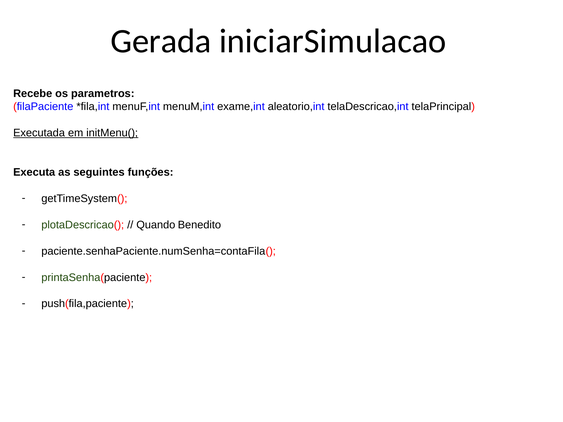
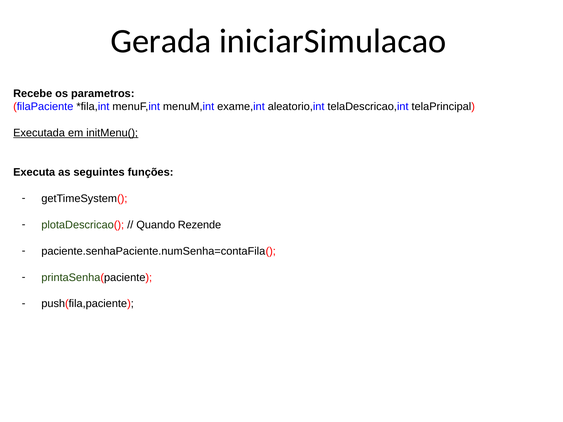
Benedito: Benedito -> Rezende (199, 225)
